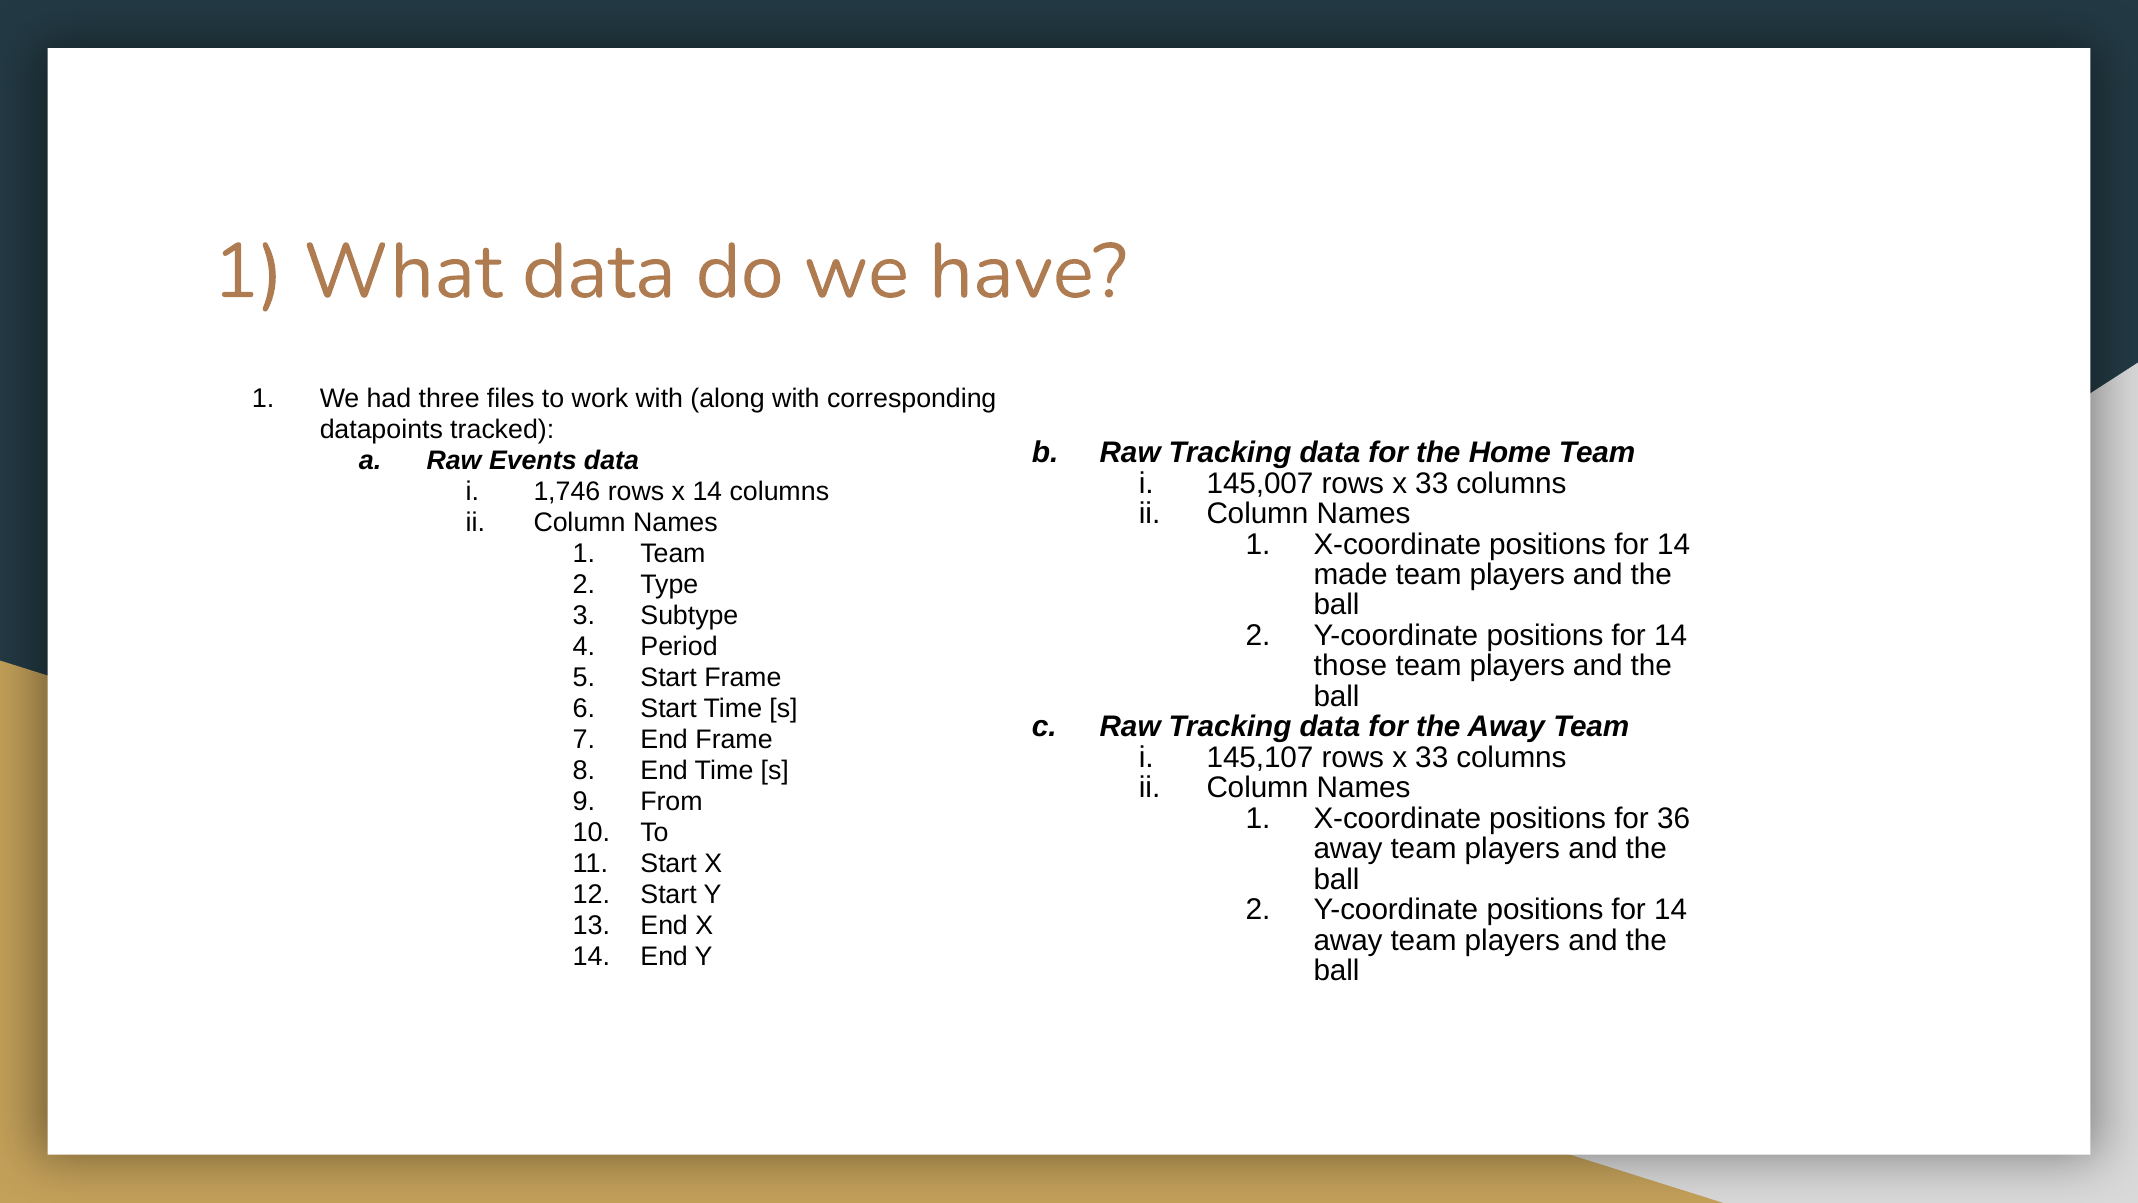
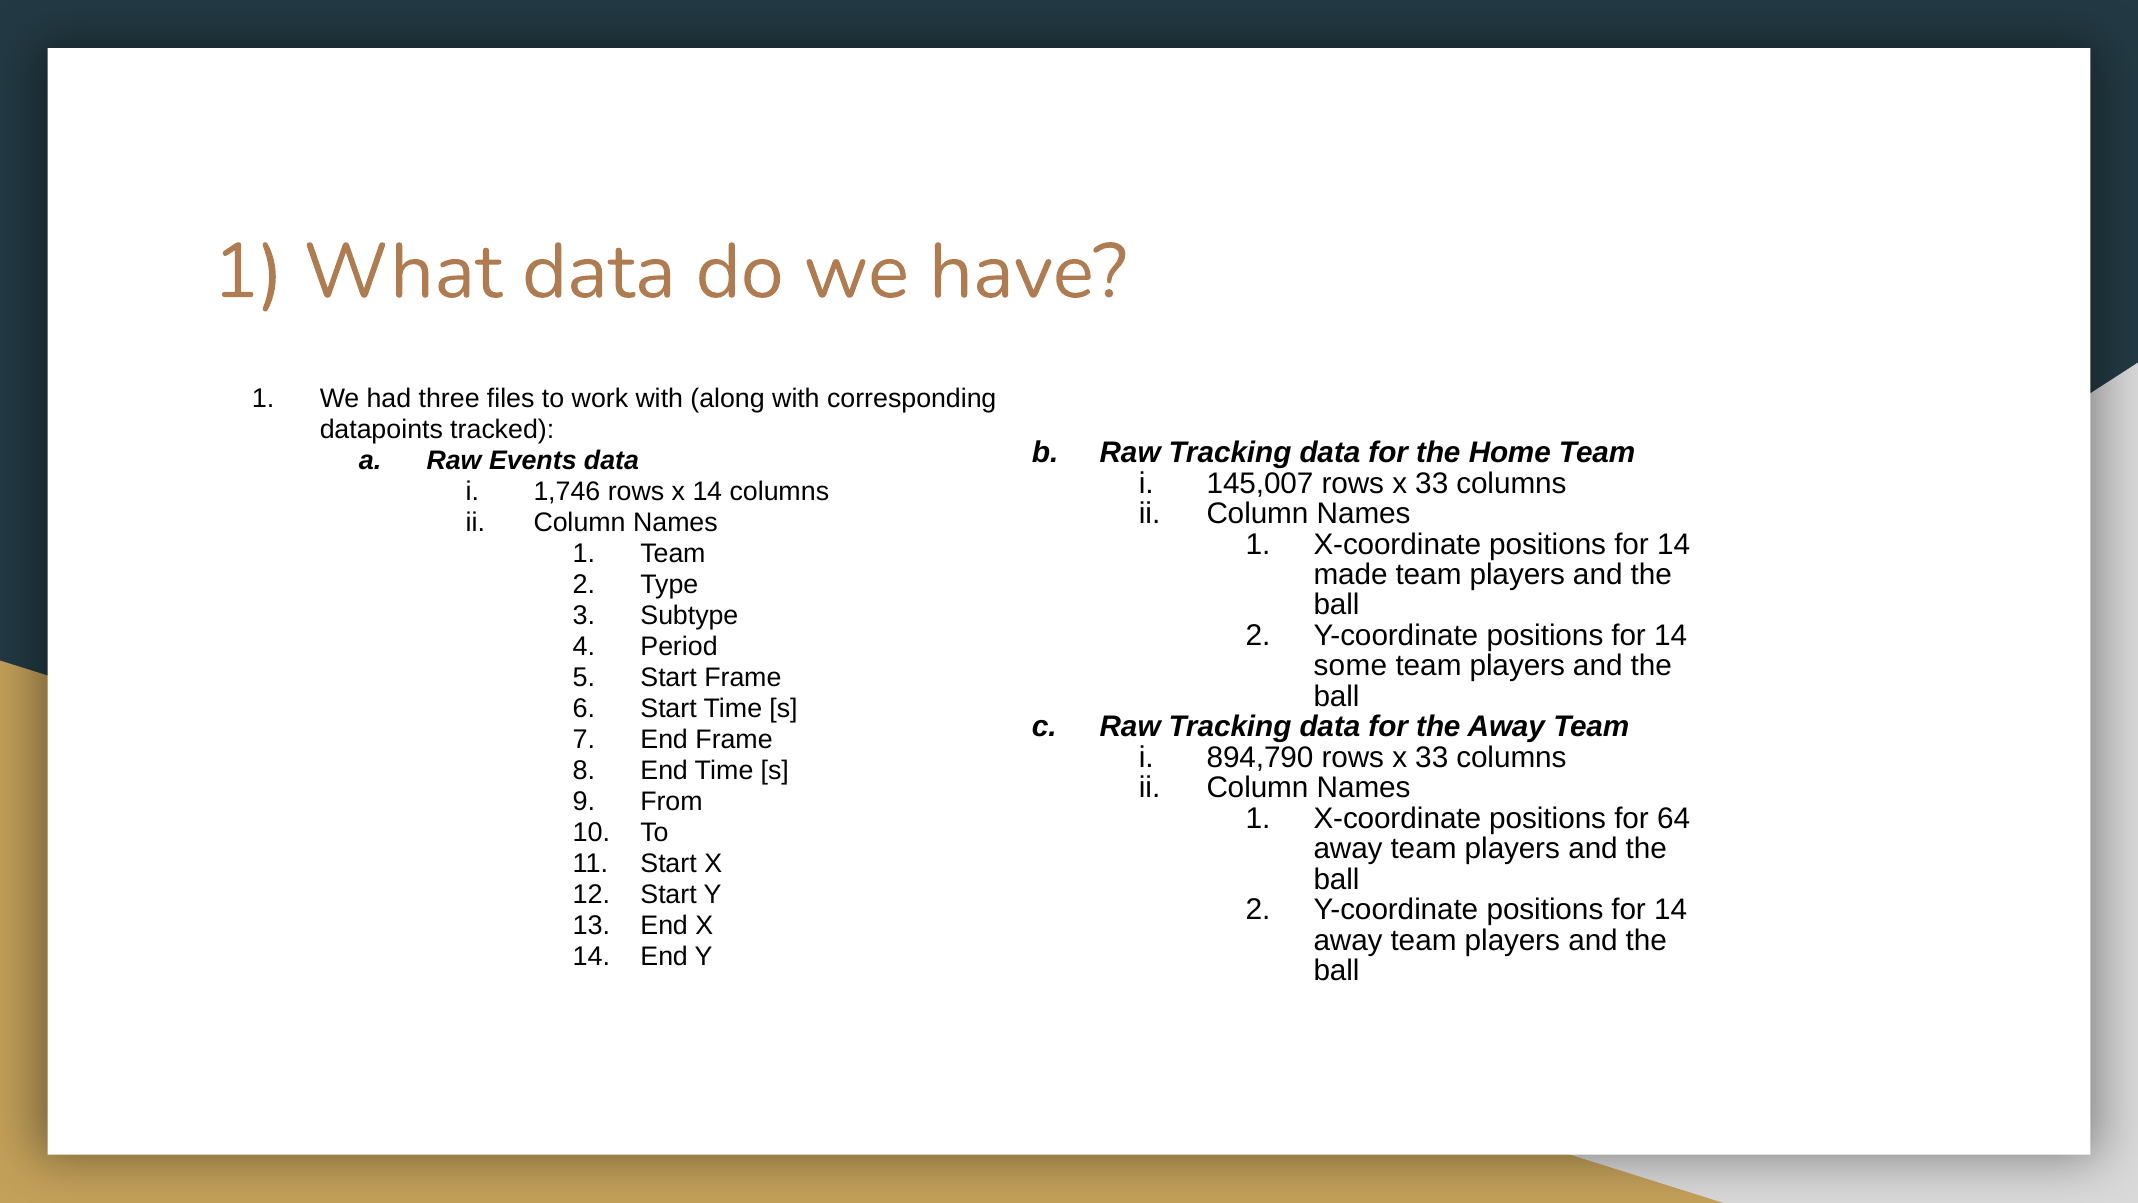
those: those -> some (1350, 666)
145,107: 145,107 -> 894,790 (1260, 757)
36: 36 -> 64 (1674, 818)
